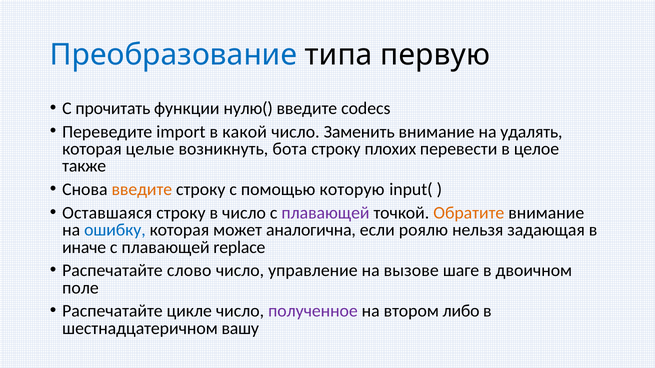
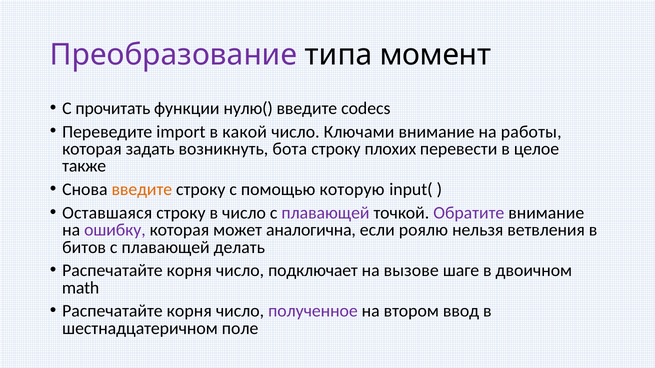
Преобразование colour: blue -> purple (174, 55)
первую: первую -> момент (435, 55)
Заменить: Заменить -> Ключами (359, 132)
удалять: удалять -> работы (531, 132)
целые: целые -> задать (150, 149)
Обратите colour: orange -> purple (469, 213)
ошибку colour: blue -> purple (115, 230)
задающая: задающая -> ветвления (546, 230)
иначе: иначе -> битов (84, 247)
replace: replace -> делать (239, 247)
слово: слово -> корня (189, 271)
управление: управление -> подключает (313, 271)
поле: поле -> math (81, 288)
цикле: цикле -> корня (189, 311)
либо: либо -> ввод (461, 311)
вашу: вашу -> поле (240, 329)
